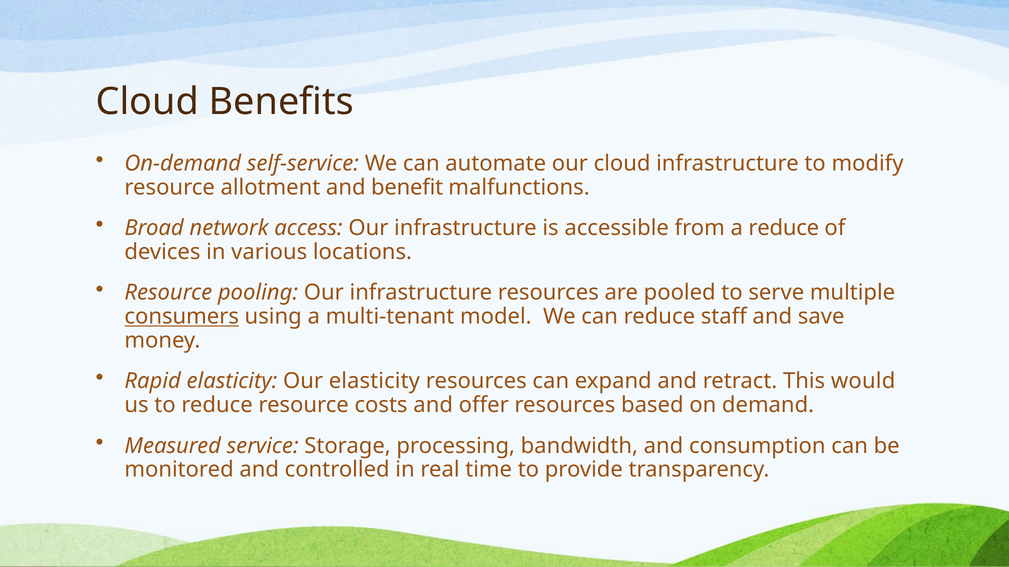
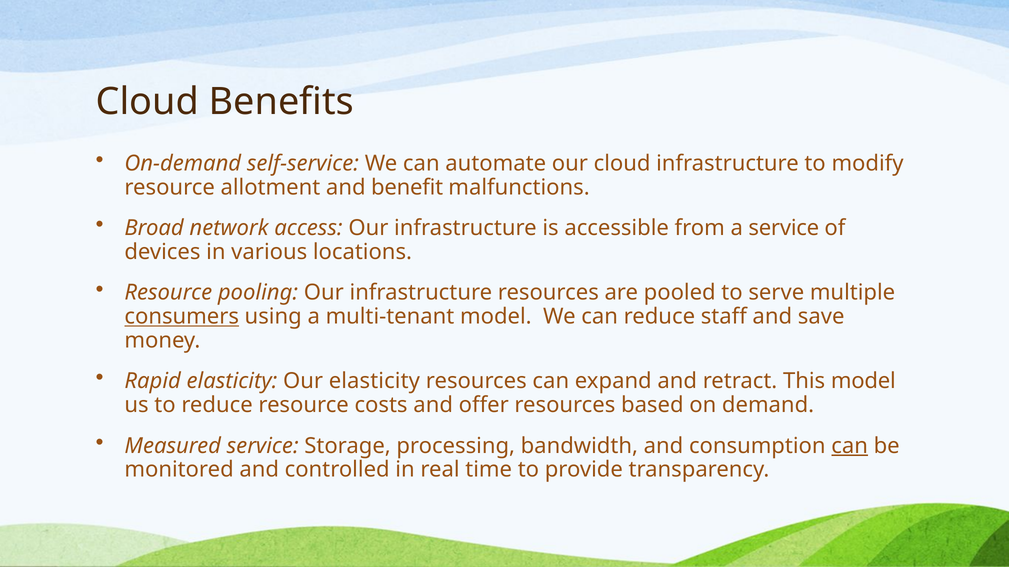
a reduce: reduce -> service (784, 228)
This would: would -> model (863, 381)
can underline: none -> present (850, 446)
